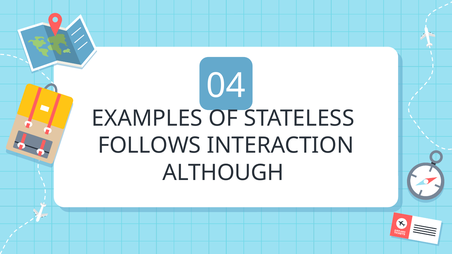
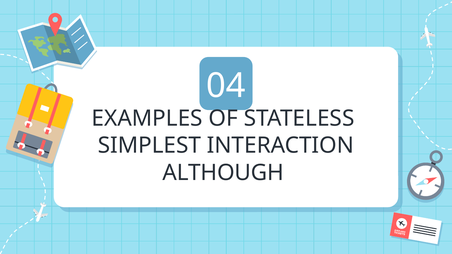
FOLLOWS: FOLLOWS -> SIMPLEST (149, 146)
